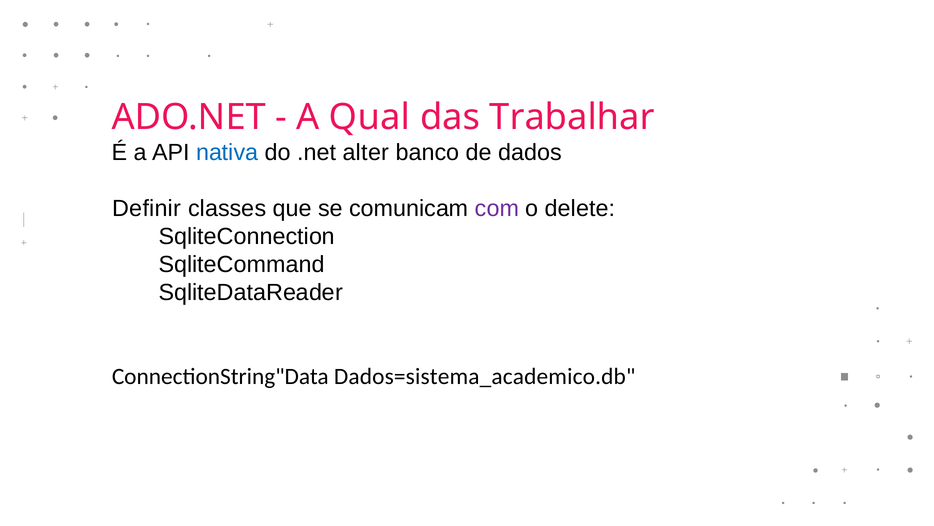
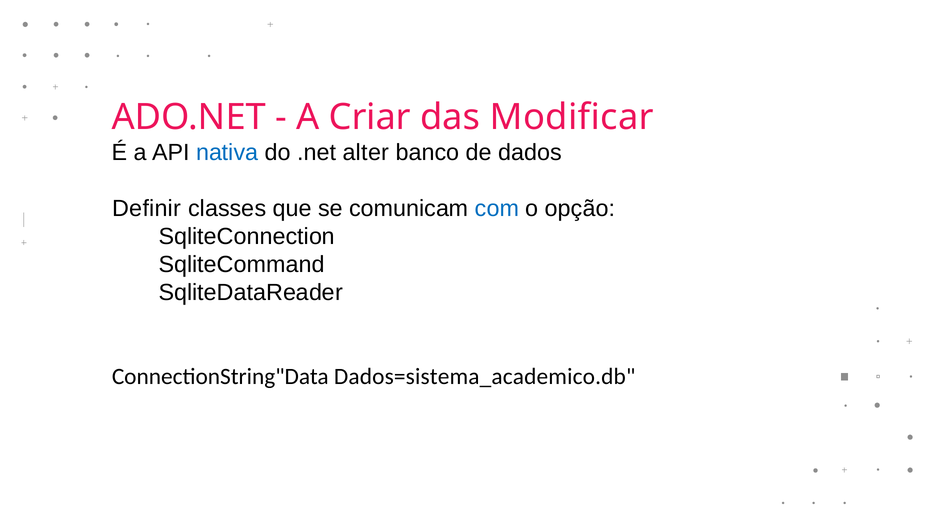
Qual: Qual -> Criar (370, 117)
Trabalhar: Trabalhar -> Modificar (572, 117)
com colour: purple -> blue (497, 209)
delete: delete -> opção (580, 209)
